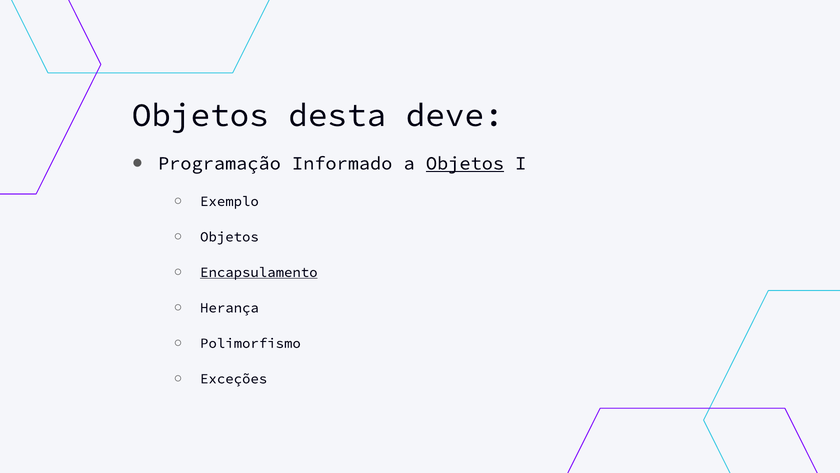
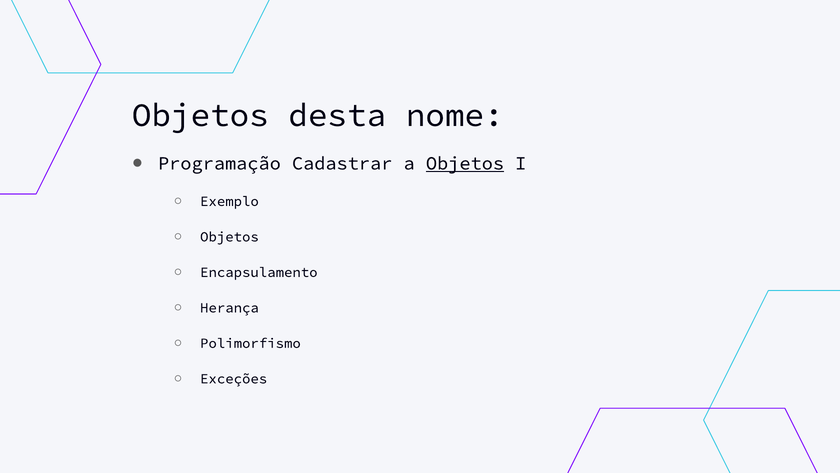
deve: deve -> nome (455, 115)
Informado: Informado -> Cadastrar (342, 163)
Encapsulamento underline: present -> none (259, 272)
